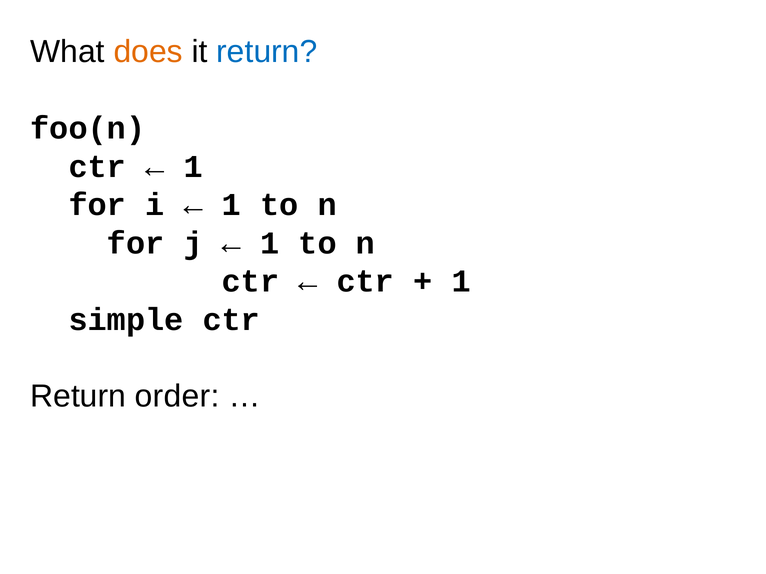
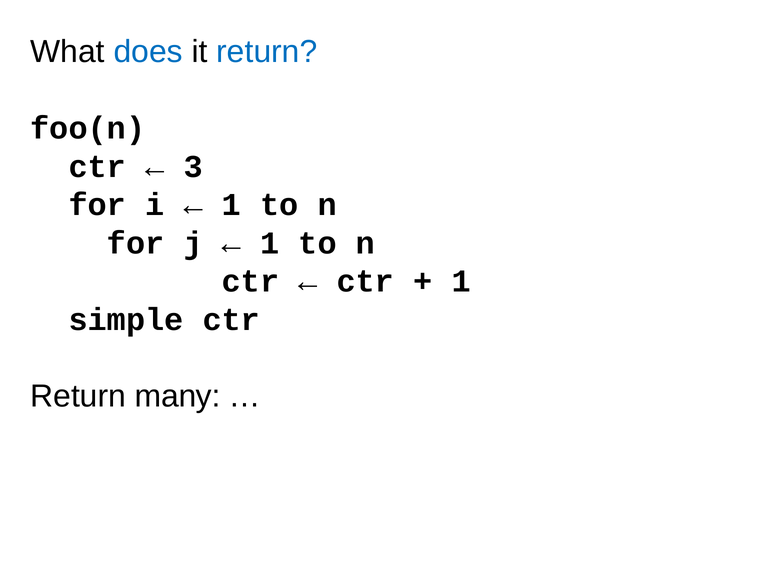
does colour: orange -> blue (148, 52)
1: 1 -> 3 (193, 167)
order: order -> many (178, 396)
